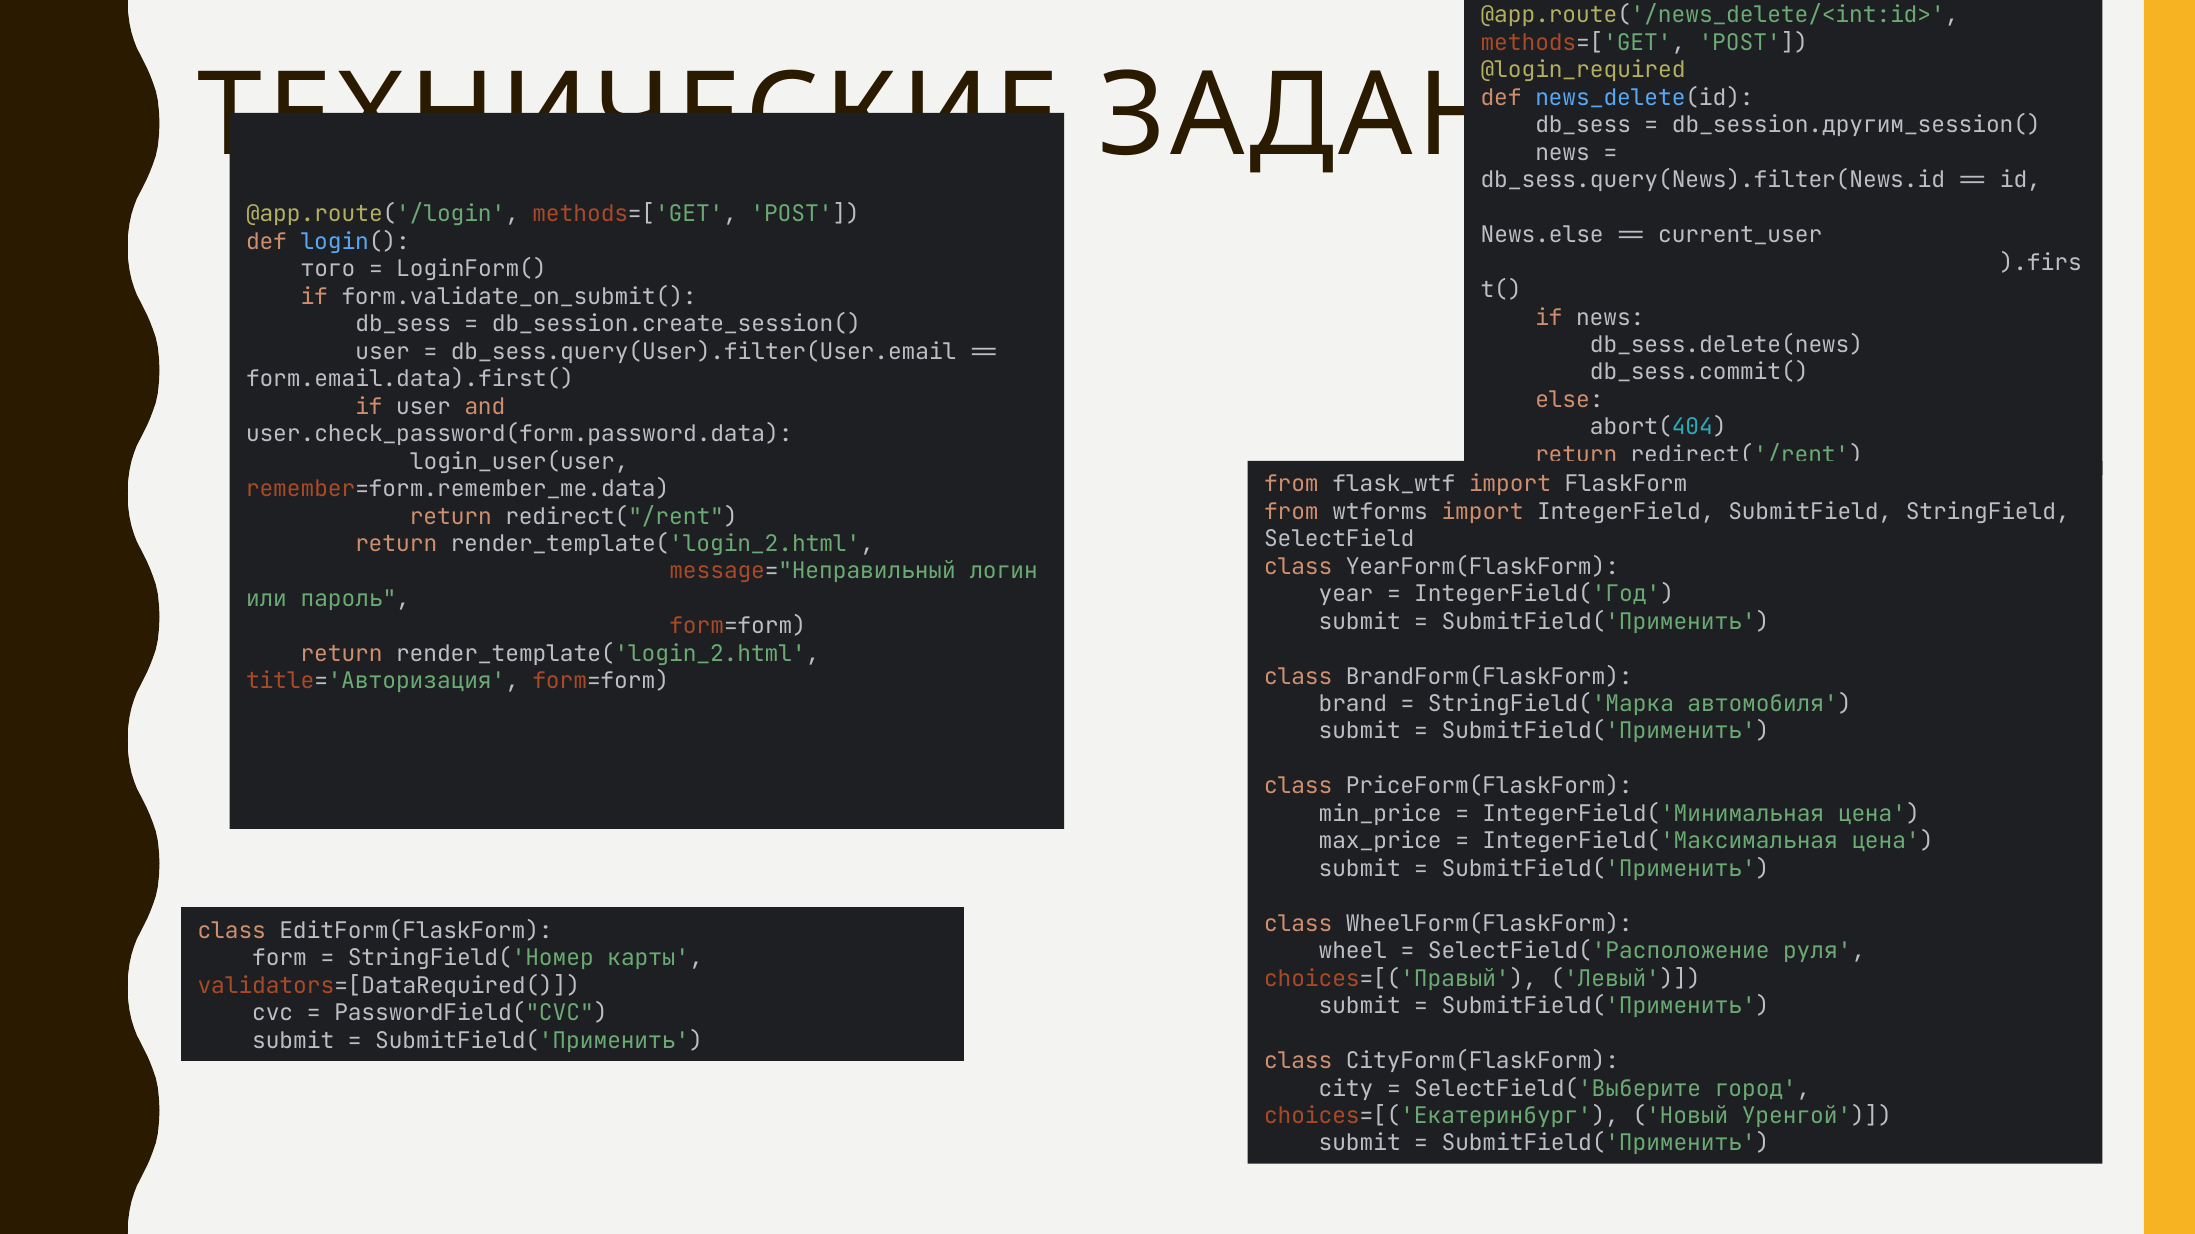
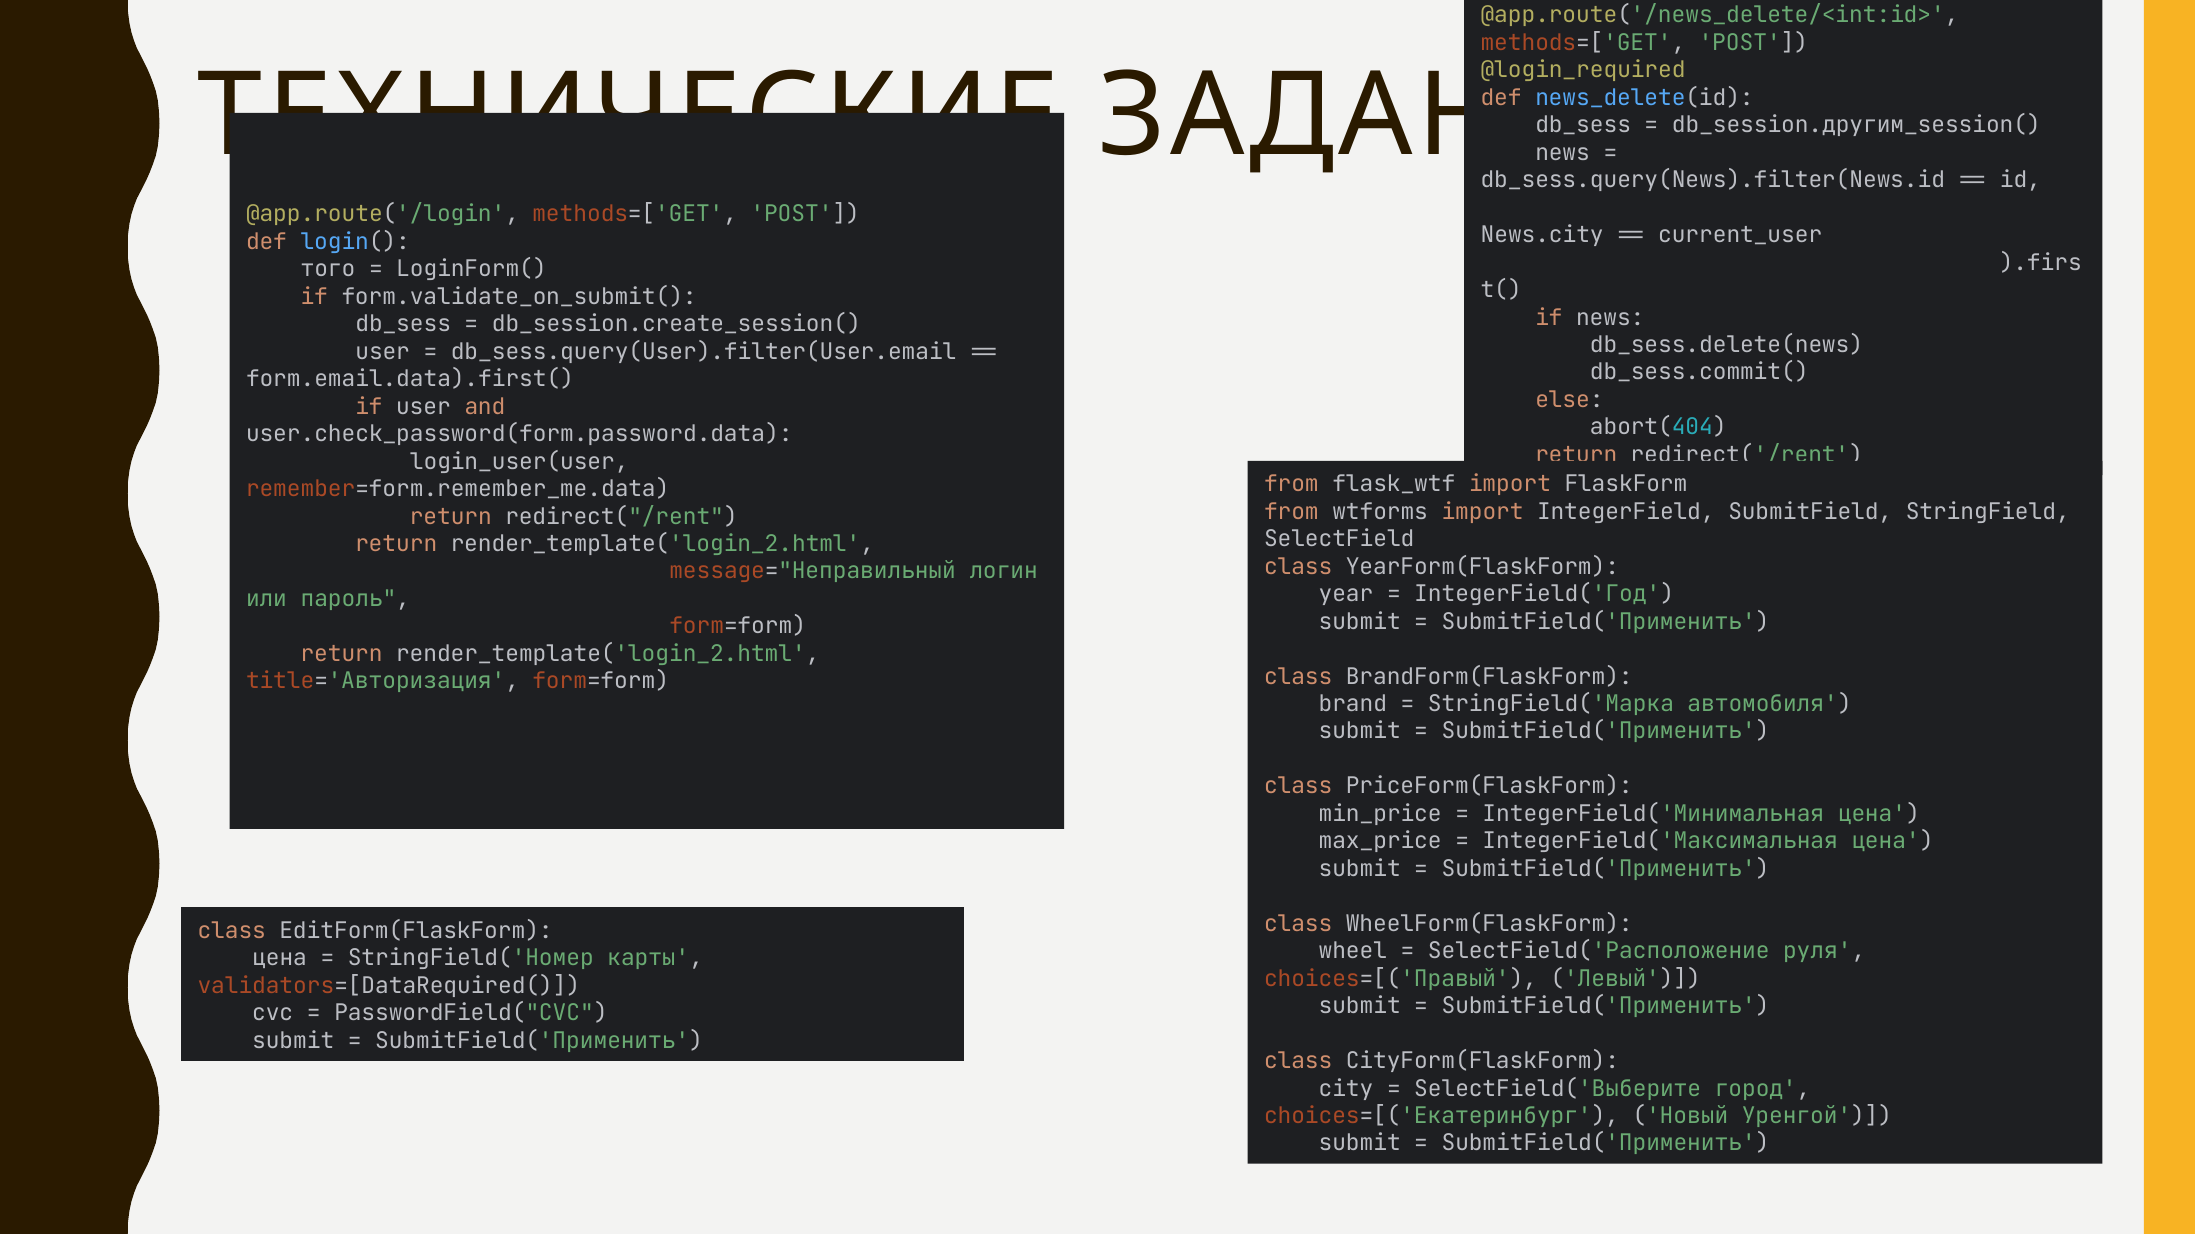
News.else: News.else -> News.city (1542, 235)
form: form -> цена (280, 959)
